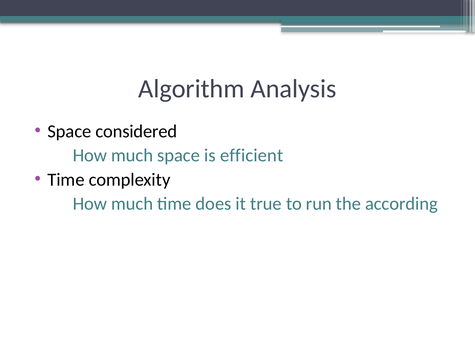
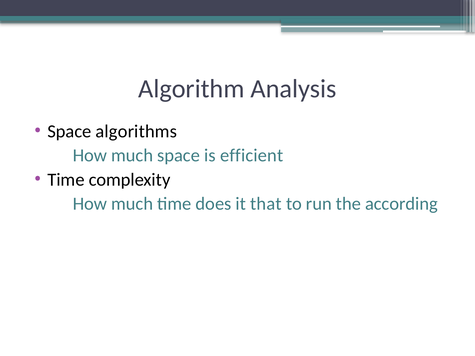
considered: considered -> algorithms (136, 132)
true: true -> that (266, 204)
